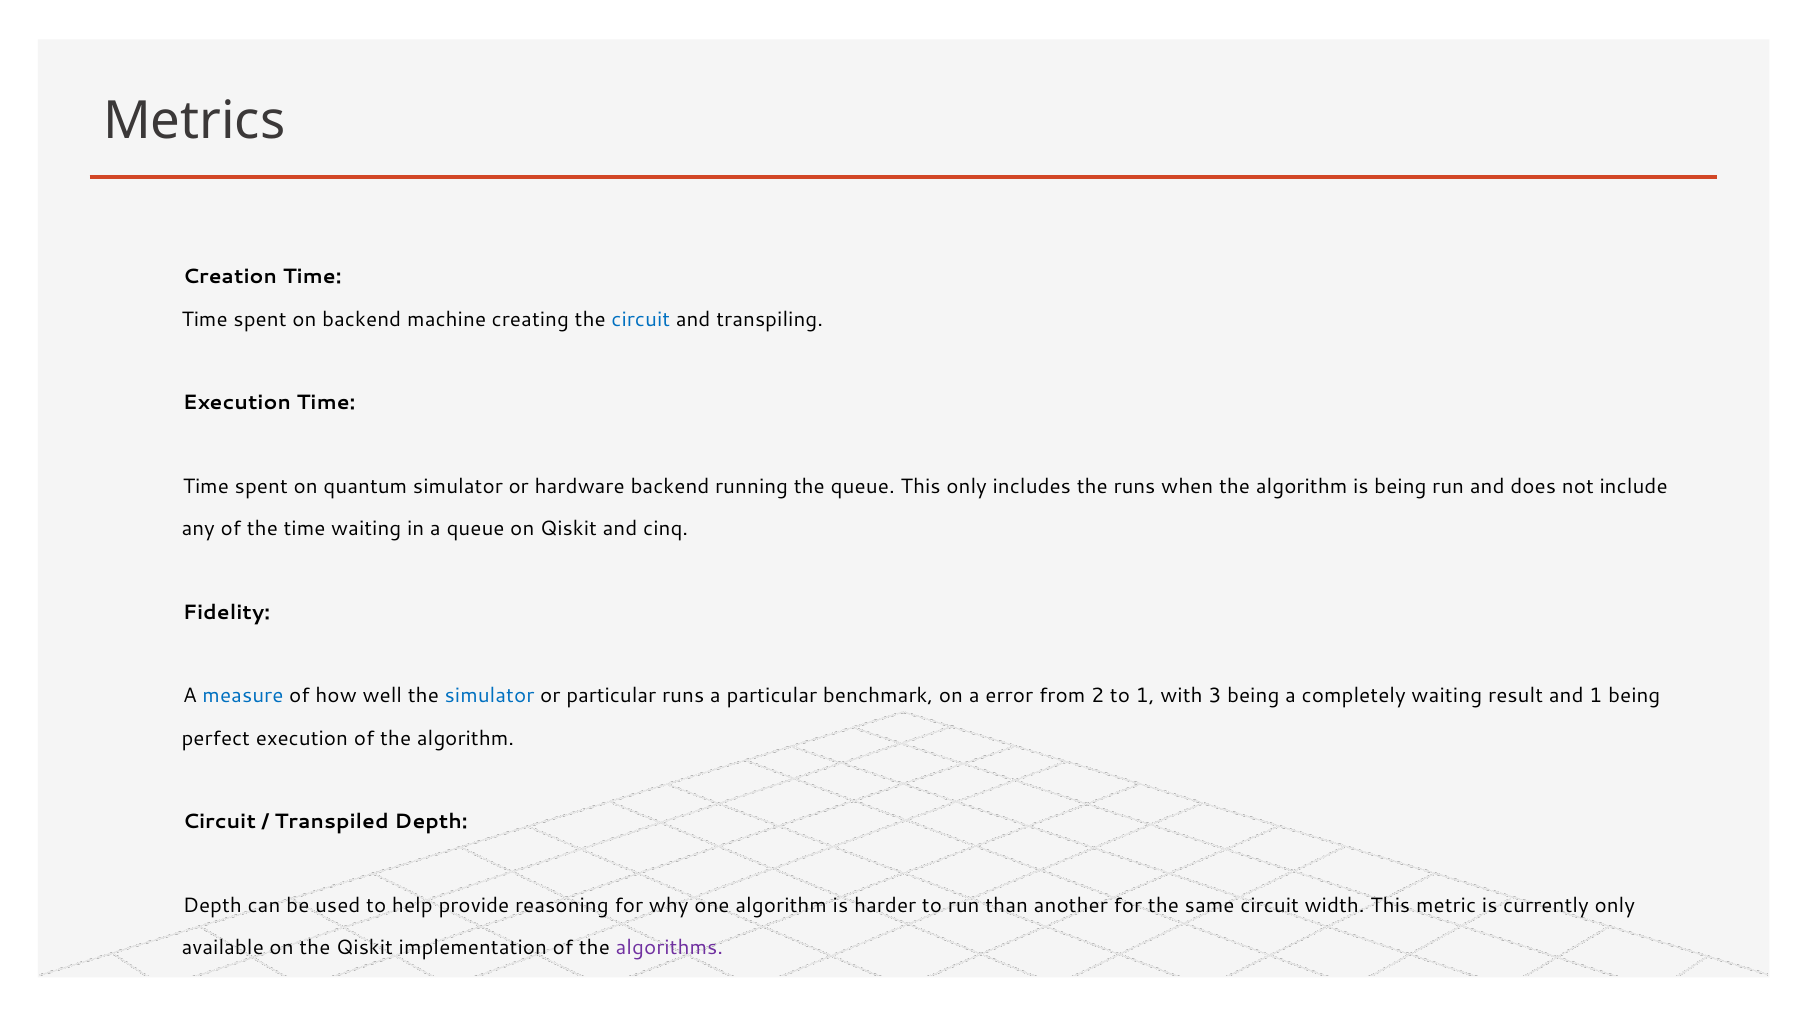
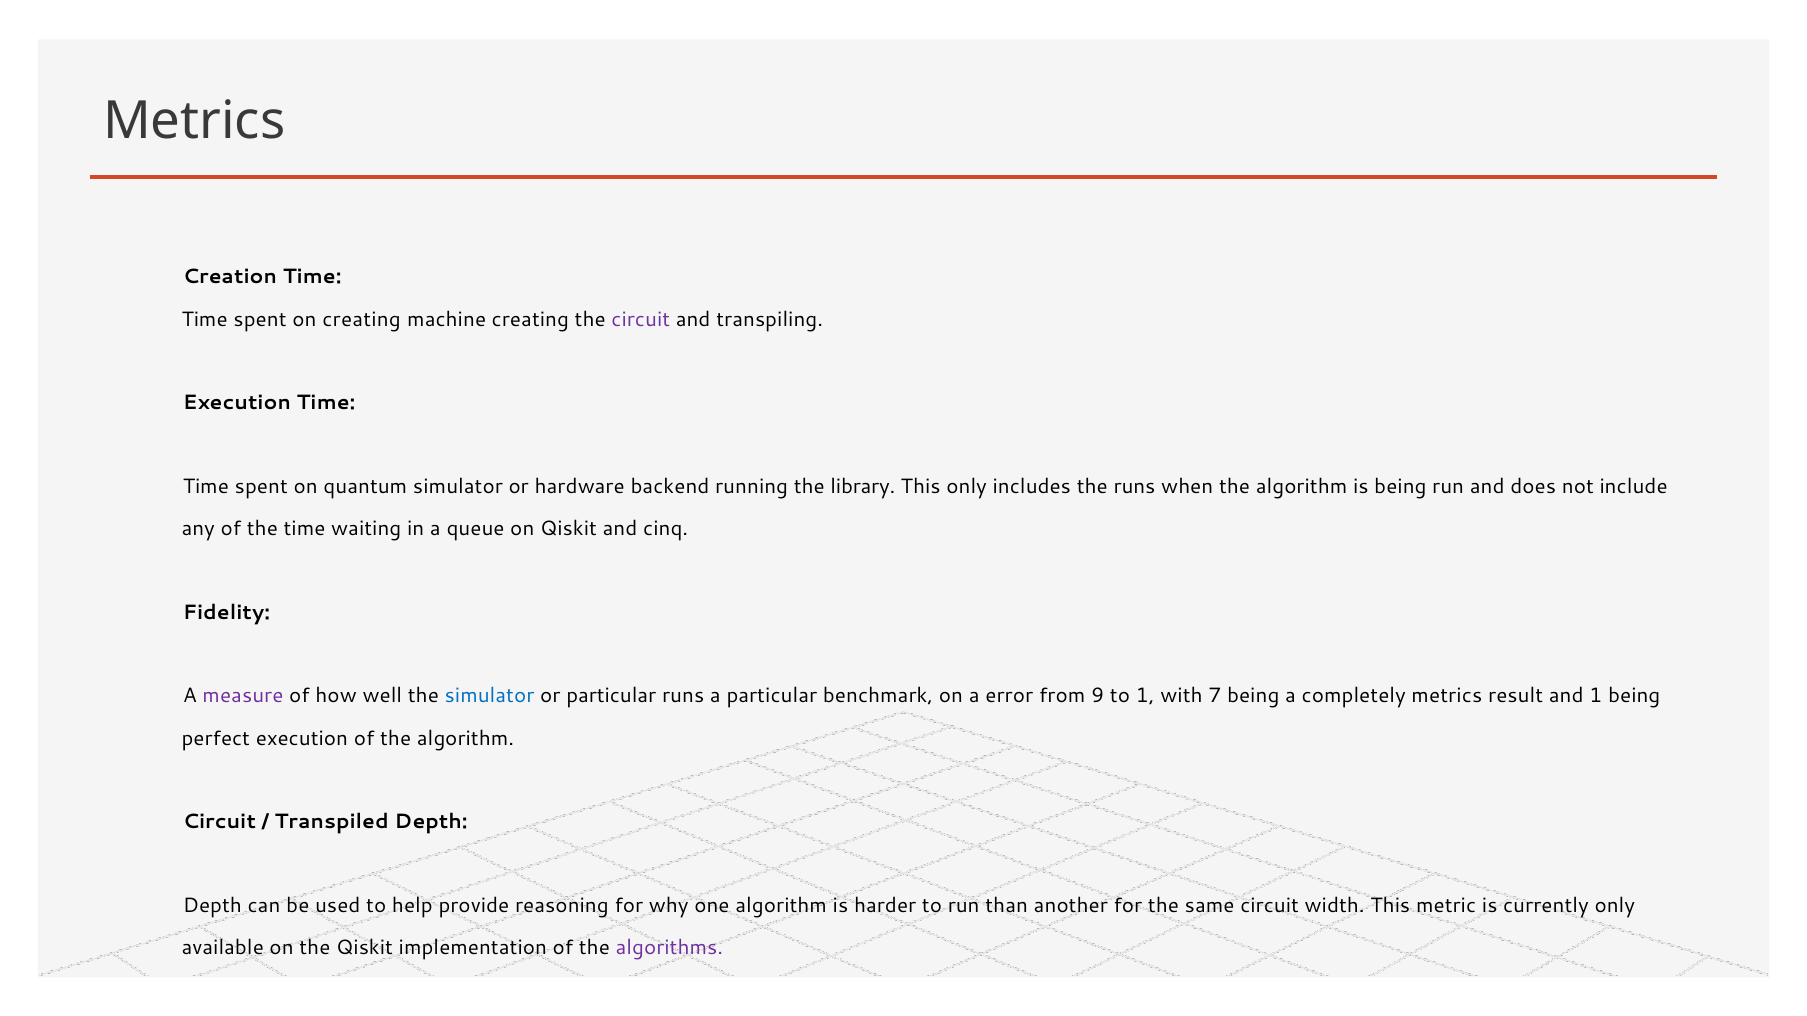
on backend: backend -> creating (362, 319)
circuit colour: blue -> purple (641, 319)
the queue: queue -> library (863, 487)
measure colour: blue -> purple (243, 696)
2: 2 -> 9 (1098, 696)
3: 3 -> 7 (1215, 696)
completely waiting: waiting -> metrics (1447, 696)
